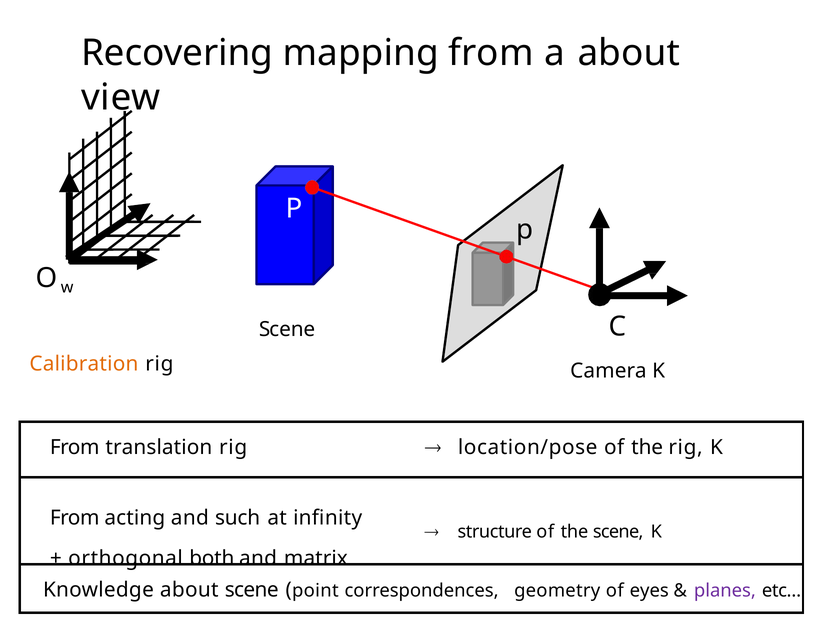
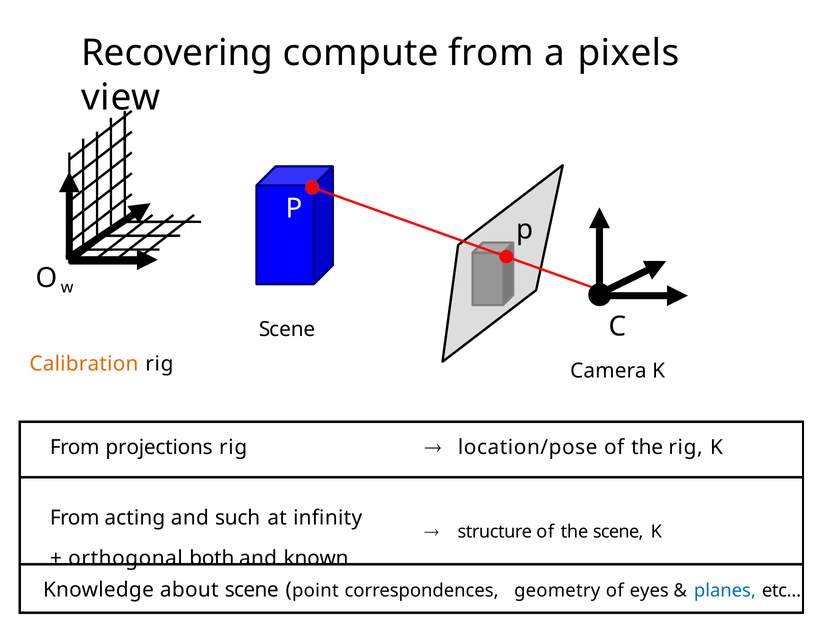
mapping: mapping -> compute (361, 53)
a about: about -> pixels (629, 53)
translation: translation -> projections (159, 448)
matrix: matrix -> known (316, 558)
planes colour: purple -> blue (725, 591)
